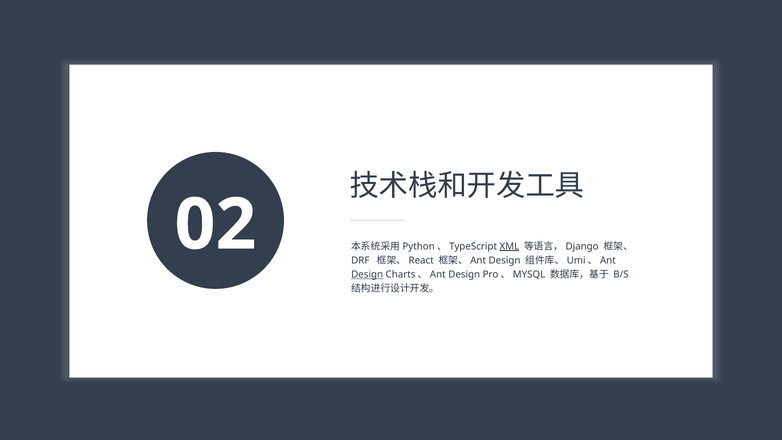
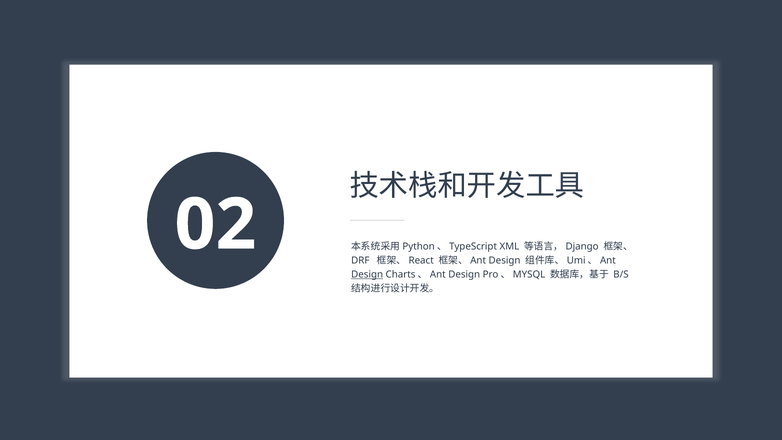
XML underline: present -> none (509, 246)
